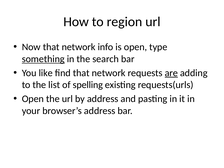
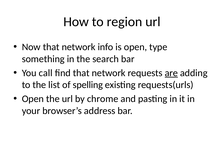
something underline: present -> none (43, 59)
like: like -> call (46, 73)
by address: address -> chrome (103, 99)
